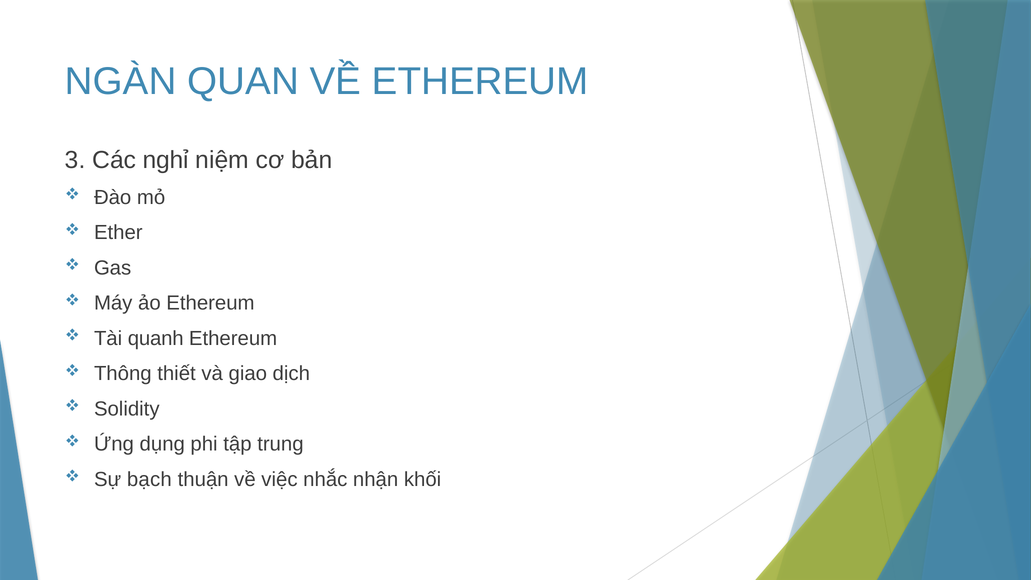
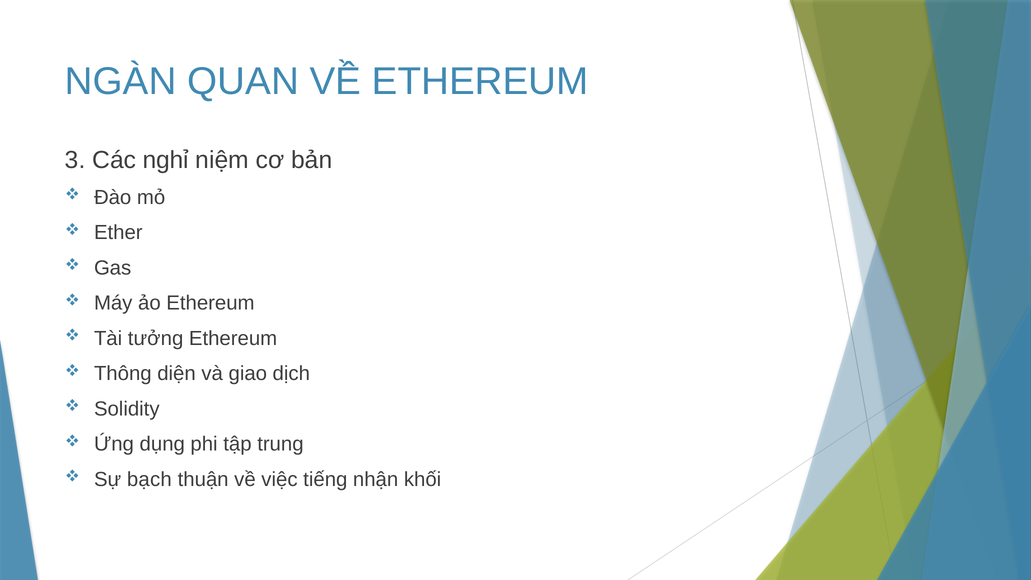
quanh: quanh -> tưởng (156, 338)
thiết: thiết -> diện (177, 374)
nhắc: nhắc -> tiếng (325, 479)
